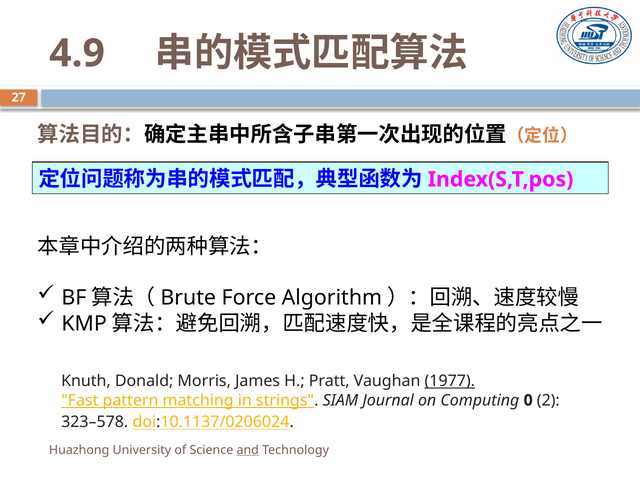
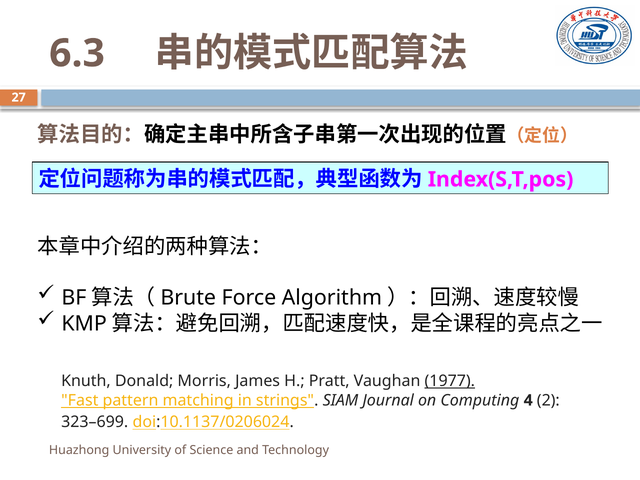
4.9: 4.9 -> 6.3 (77, 53)
0: 0 -> 4 (528, 400)
323–578: 323–578 -> 323–699 (95, 422)
and underline: present -> none (248, 450)
